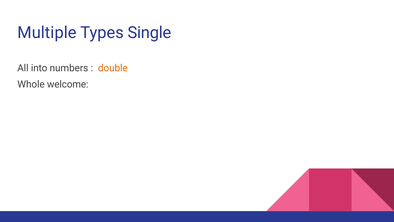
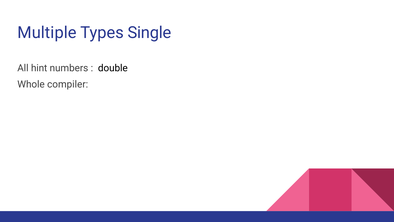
into: into -> hint (39, 68)
double colour: orange -> black (113, 68)
welcome: welcome -> compiler (68, 84)
